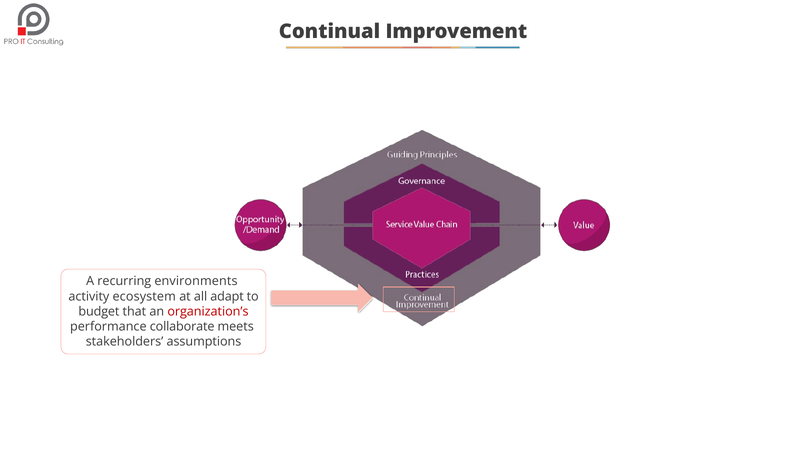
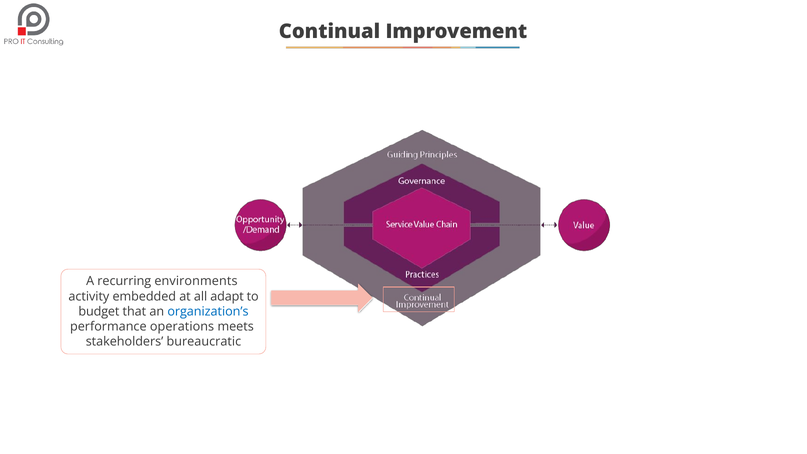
ecosystem: ecosystem -> embedded (144, 296)
organization’s colour: red -> blue (208, 311)
collaborate: collaborate -> operations (182, 327)
assumptions: assumptions -> bureaucratic (204, 342)
